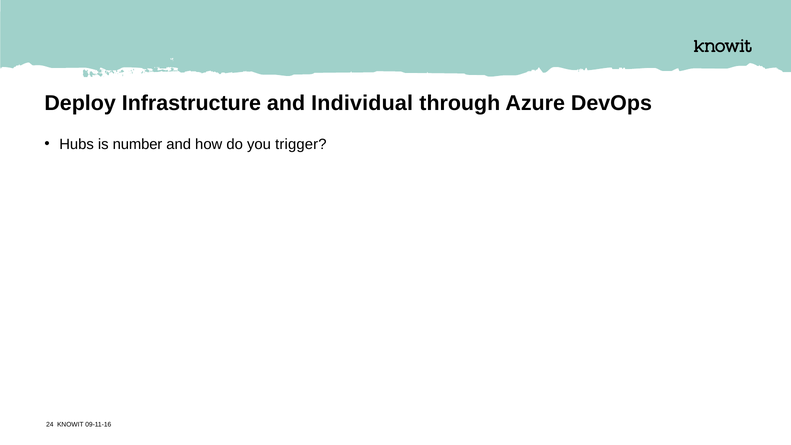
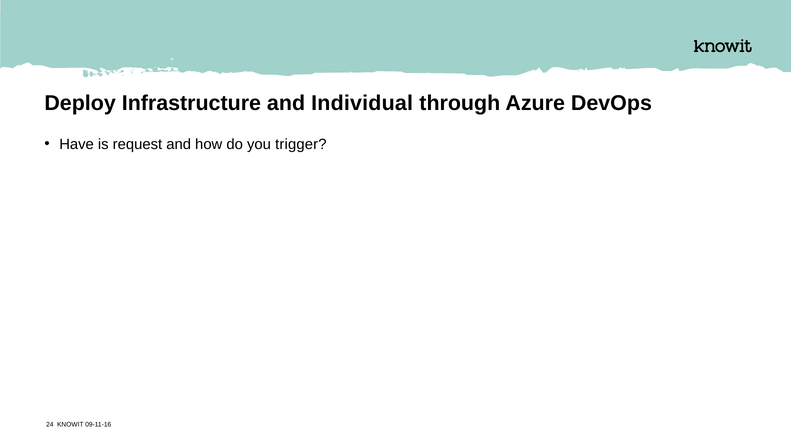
Hubs: Hubs -> Have (77, 144)
number: number -> request (137, 144)
